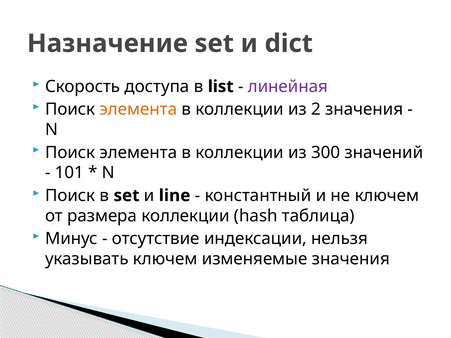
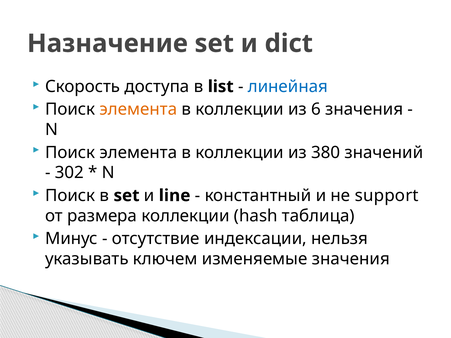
линейная colour: purple -> blue (288, 87)
2: 2 -> 6 (316, 109)
300: 300 -> 380 (326, 153)
101: 101 -> 302 (69, 173)
не ключем: ключем -> support (387, 196)
